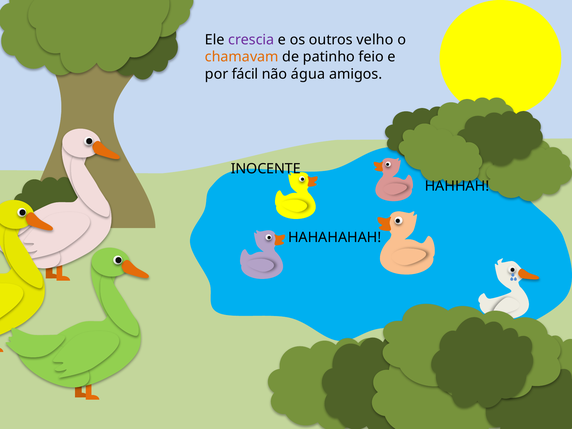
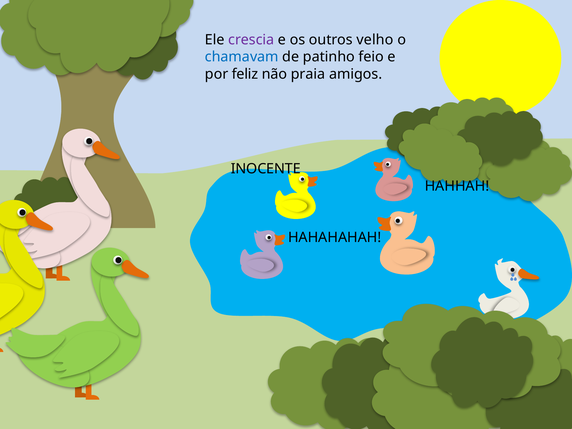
chamavam colour: orange -> blue (242, 57)
fácil: fácil -> feliz (245, 74)
água: água -> praia (308, 74)
